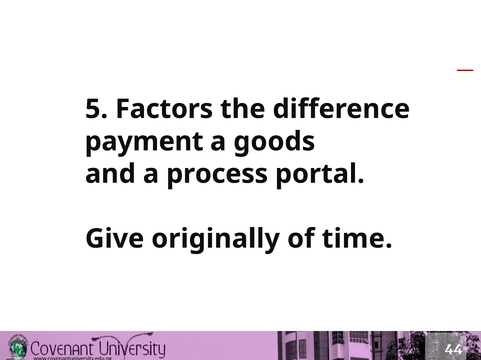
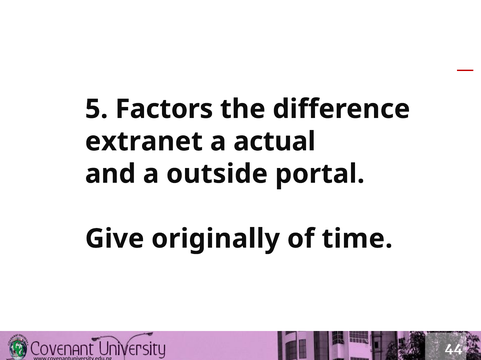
payment: payment -> extranet (144, 142)
goods: goods -> actual (275, 142)
process: process -> outside (217, 174)
